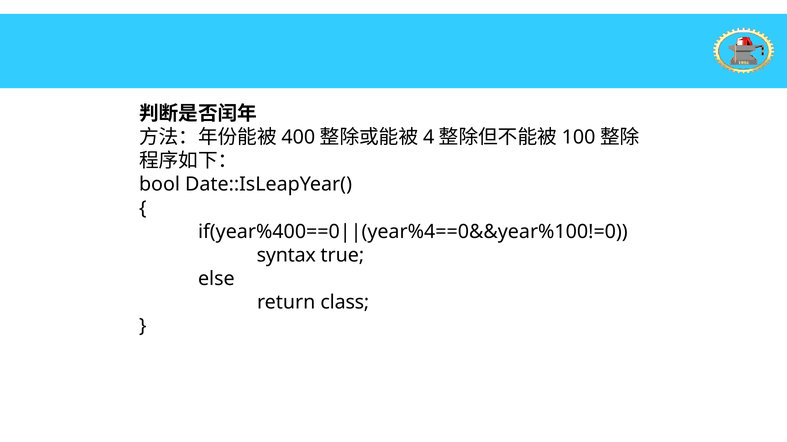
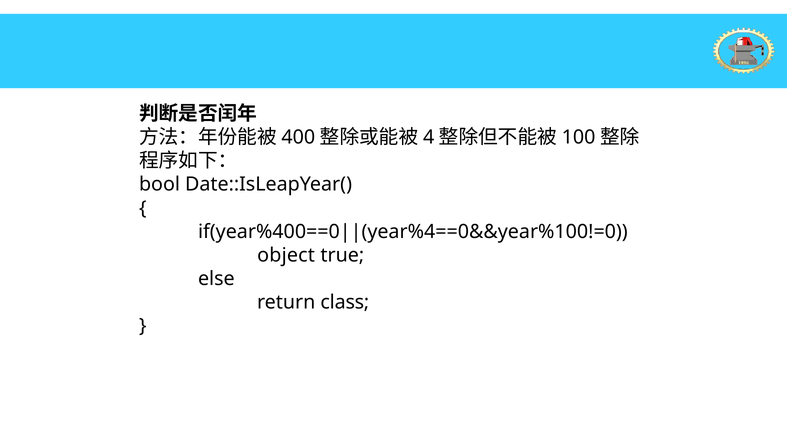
syntax: syntax -> object (286, 256)
